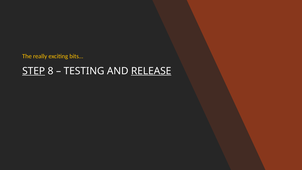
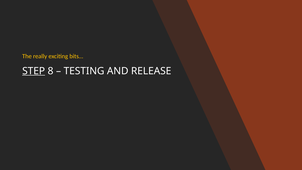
RELEASE underline: present -> none (151, 71)
